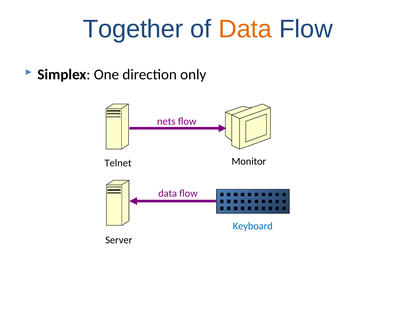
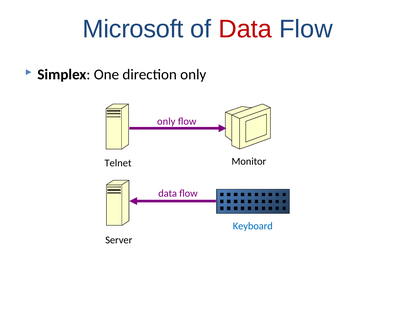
Together: Together -> Microsoft (133, 29)
Data colour: orange -> red (245, 29)
nets: nets -> only (166, 121)
